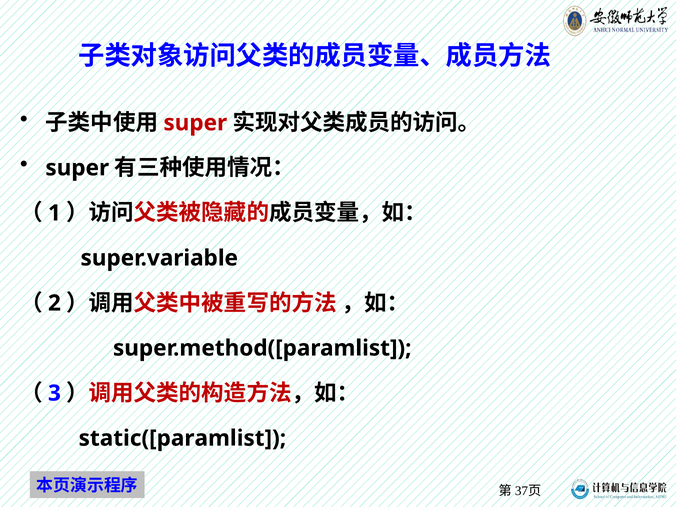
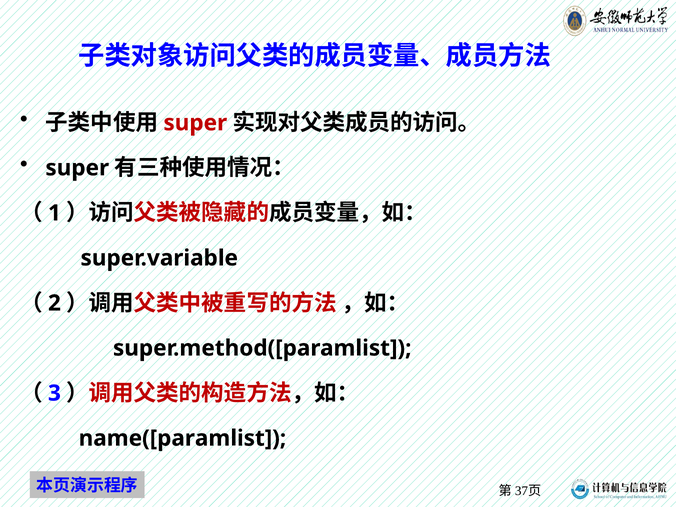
static([paramlist: static([paramlist -> name([paramlist (182, 438)
